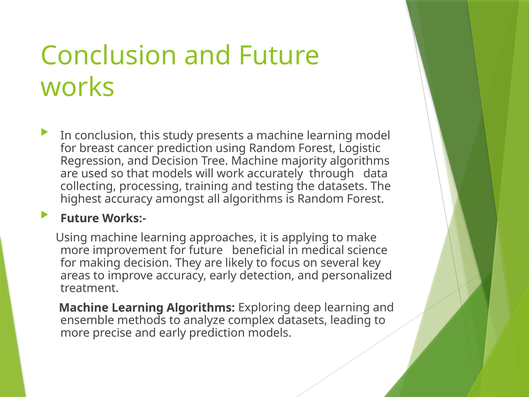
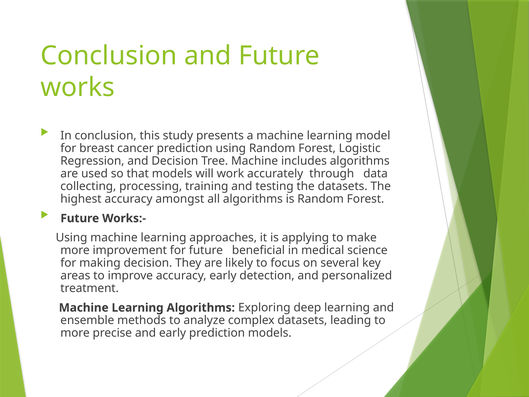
majority: majority -> includes (304, 161)
